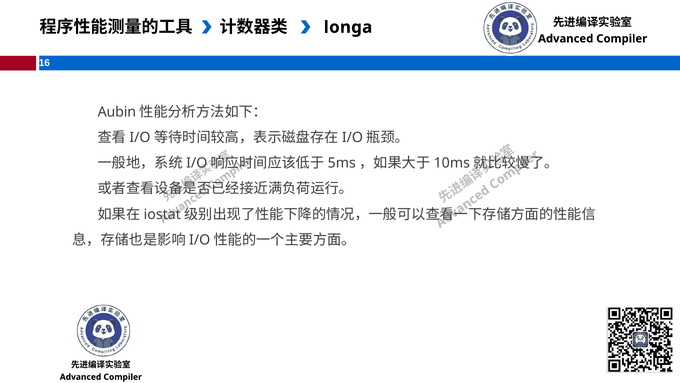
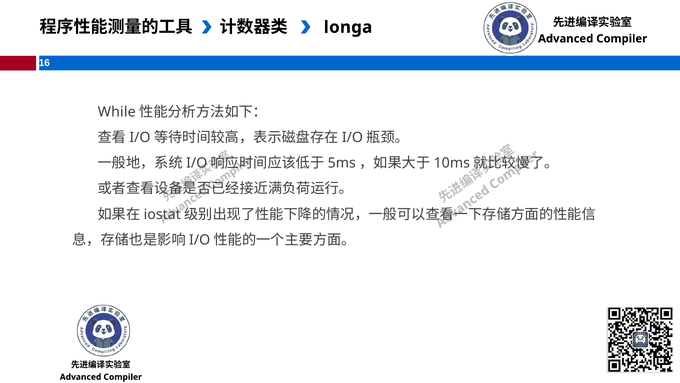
Aubin: Aubin -> While (117, 112)
